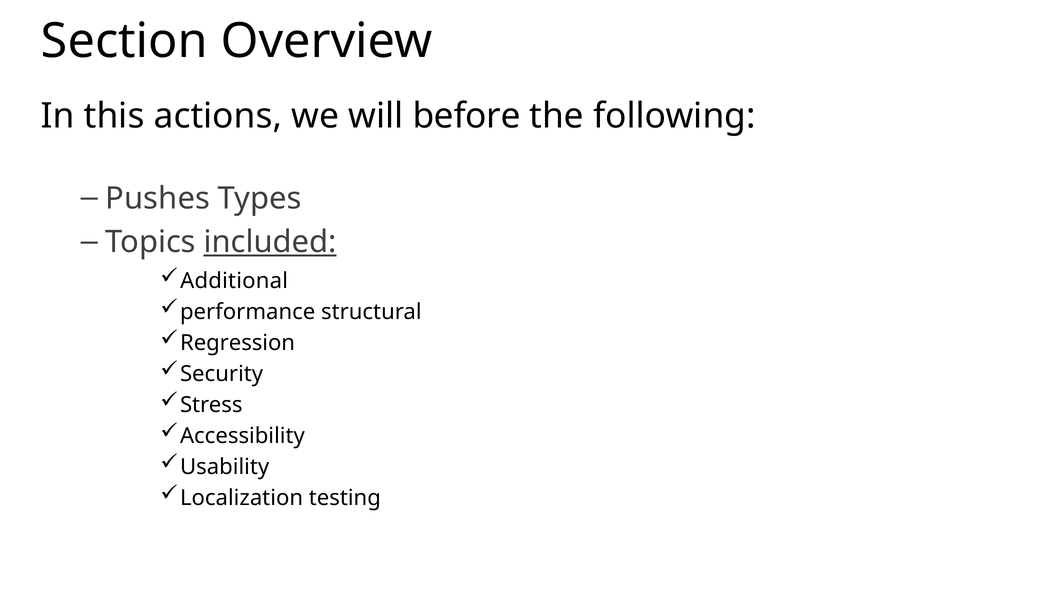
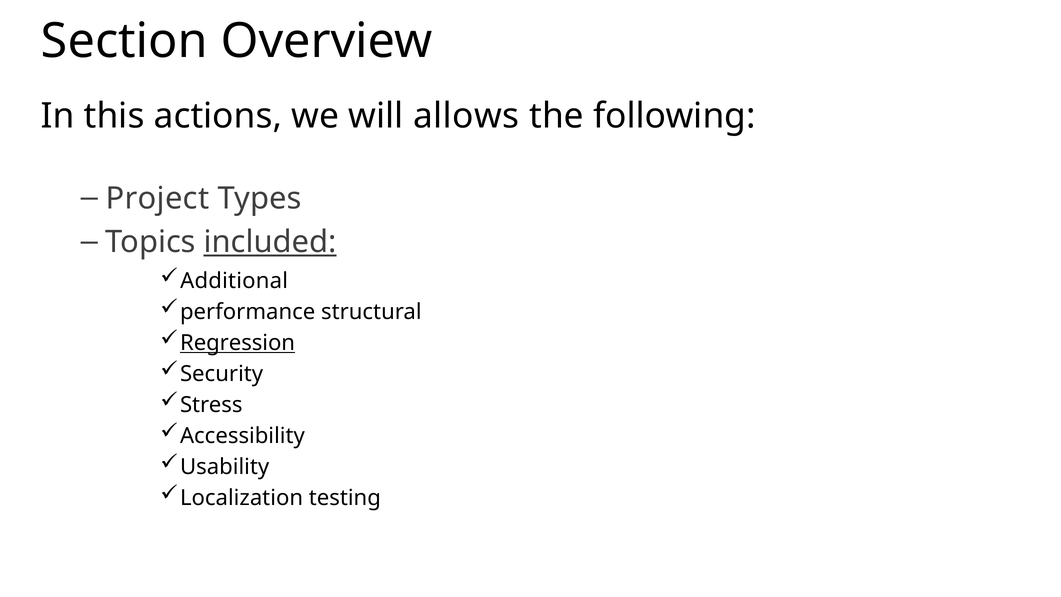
before: before -> allows (466, 116)
Pushes: Pushes -> Project (158, 198)
Regression underline: none -> present (238, 343)
